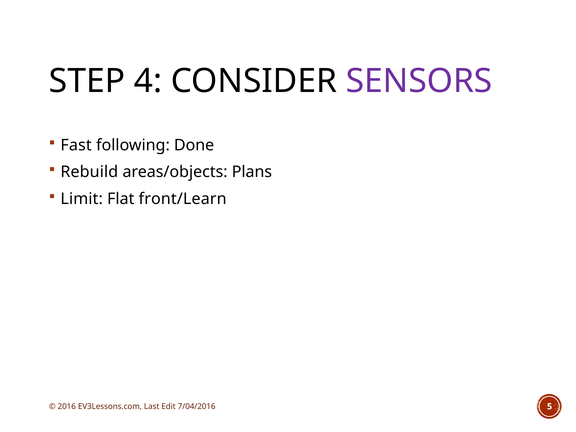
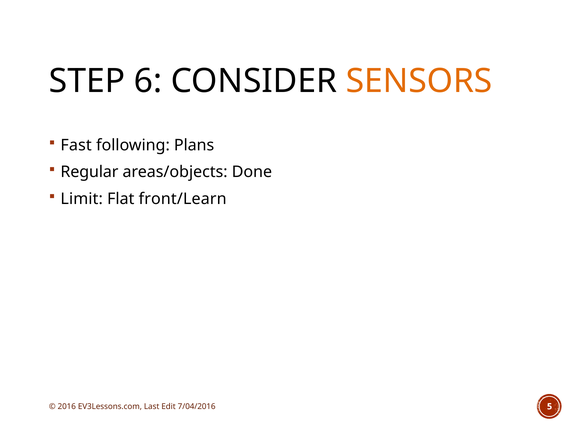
4: 4 -> 6 (148, 81)
SENSORS colour: purple -> orange (419, 81)
Done: Done -> Plans (194, 145)
Rebuild: Rebuild -> Regular (89, 172)
Plans: Plans -> Done (252, 172)
